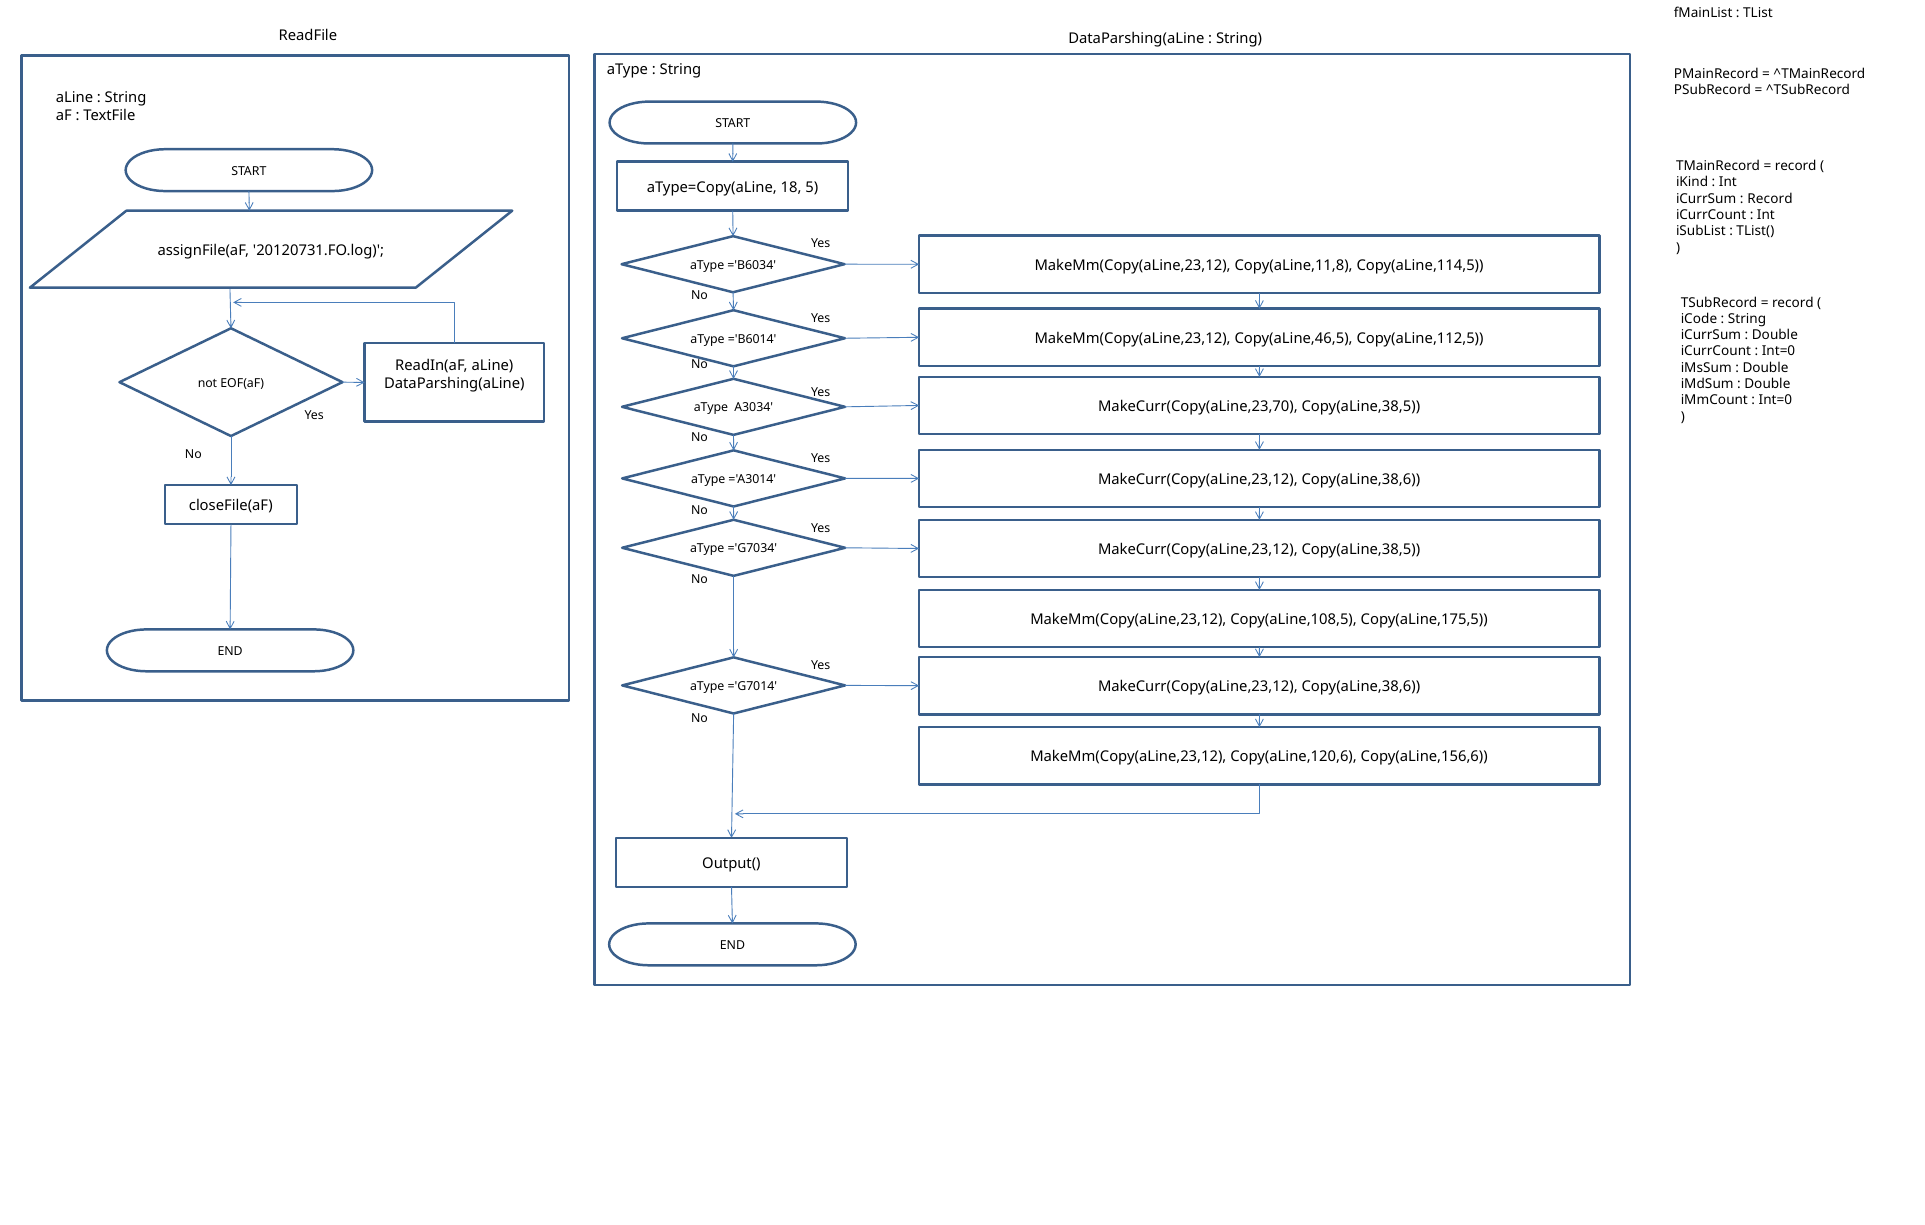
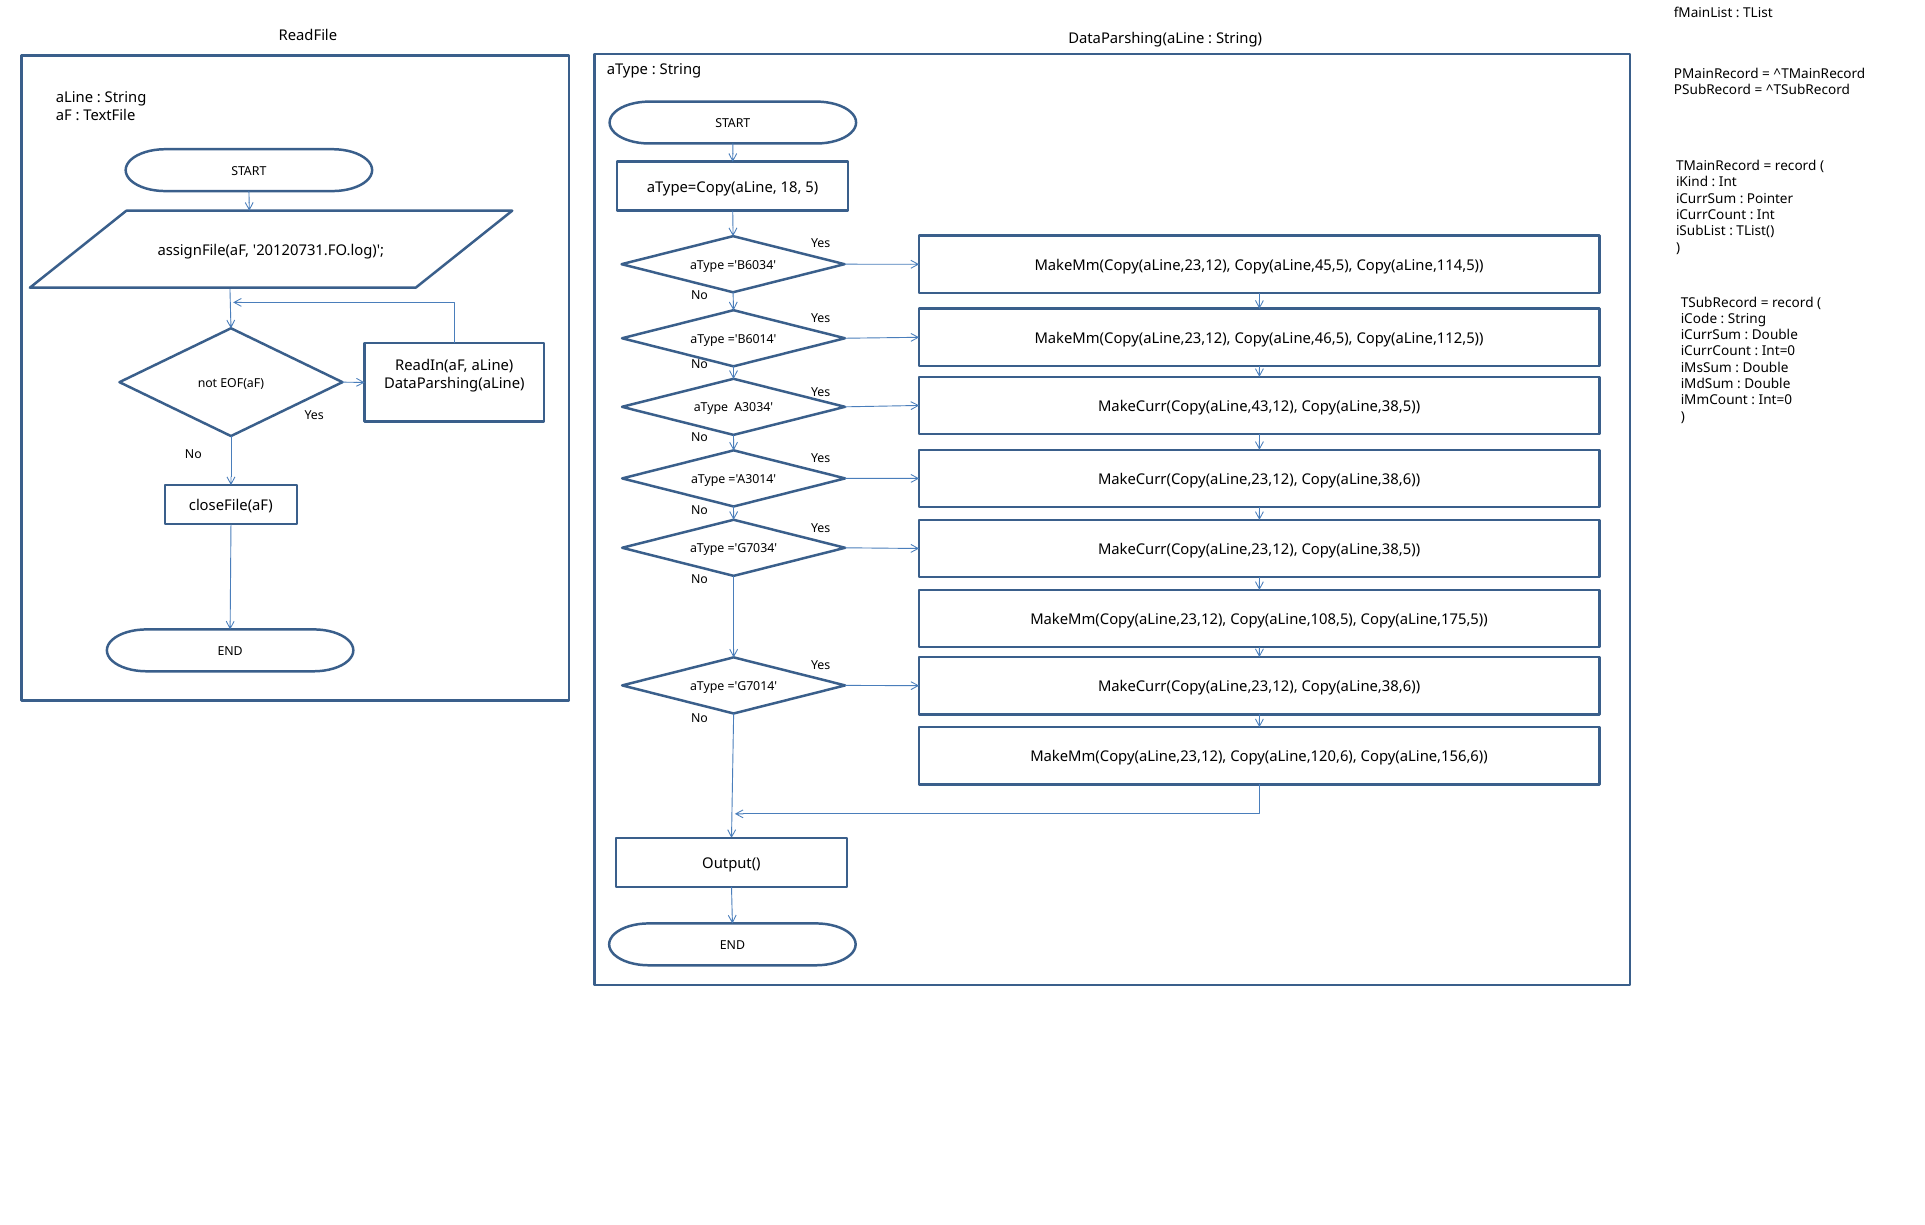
Record: Record -> Pointer (1770, 199)
Copy(aLine,11,8: Copy(aLine,11,8 -> Copy(aLine,45,5 (1294, 265)
MakeCurr(Copy(aLine,23,70: MakeCurr(Copy(aLine,23,70 -> MakeCurr(Copy(aLine,43,12 (1198, 407)
